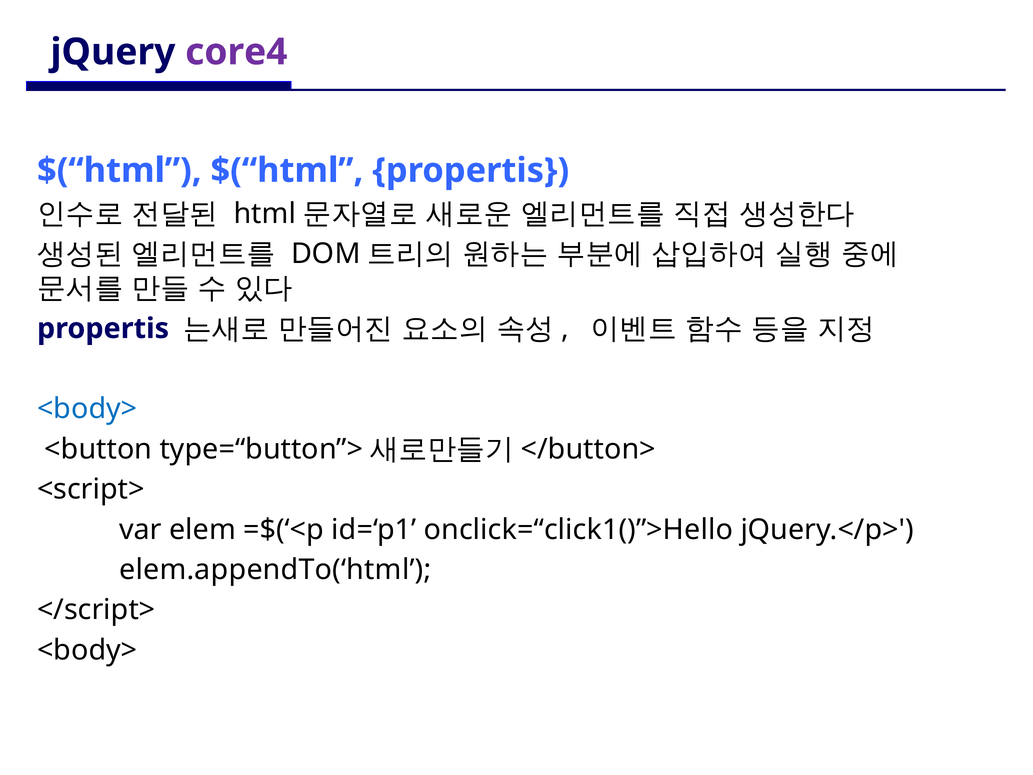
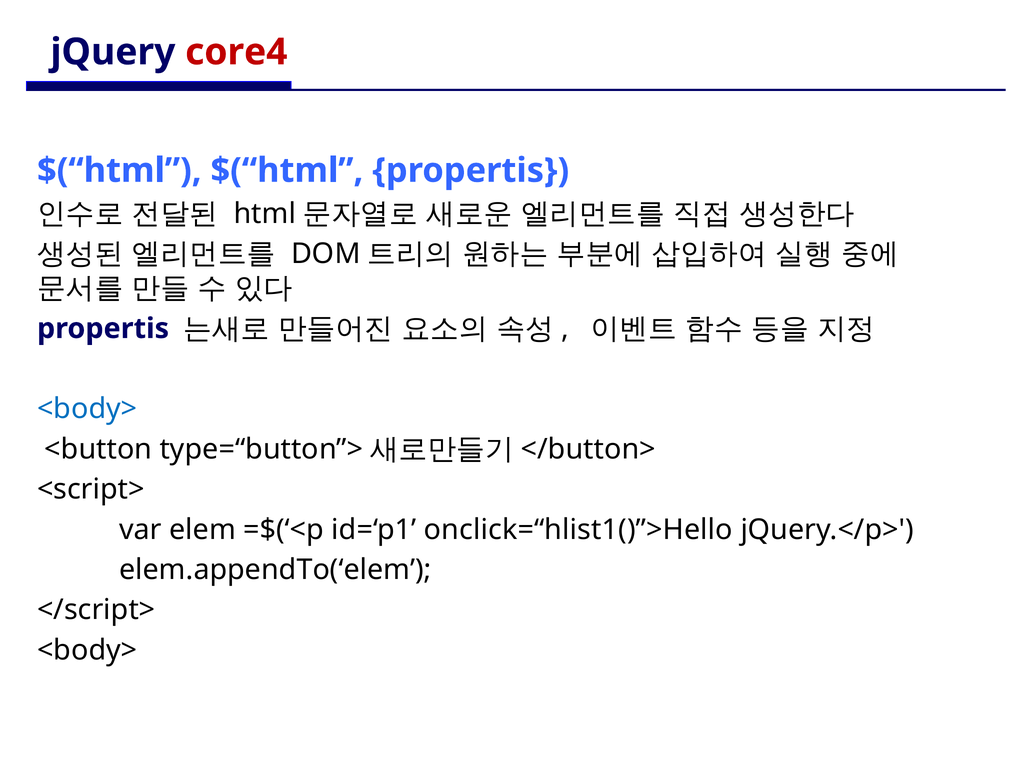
core4 colour: purple -> red (236, 52)
onclick=“click1()”>Hello: onclick=“click1()”>Hello -> onclick=“hlist1()”>Hello (578, 529)
elem.appendTo(‘html: elem.appendTo(‘html -> elem.appendTo(‘elem (275, 570)
